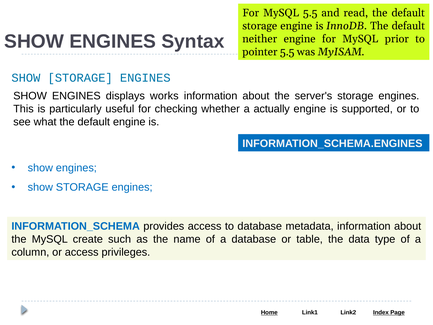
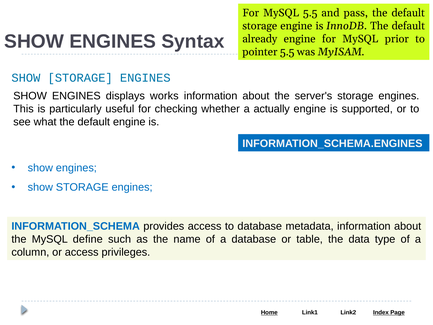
read: read -> pass (356, 13)
neither: neither -> already (260, 39)
create: create -> define (88, 239)
